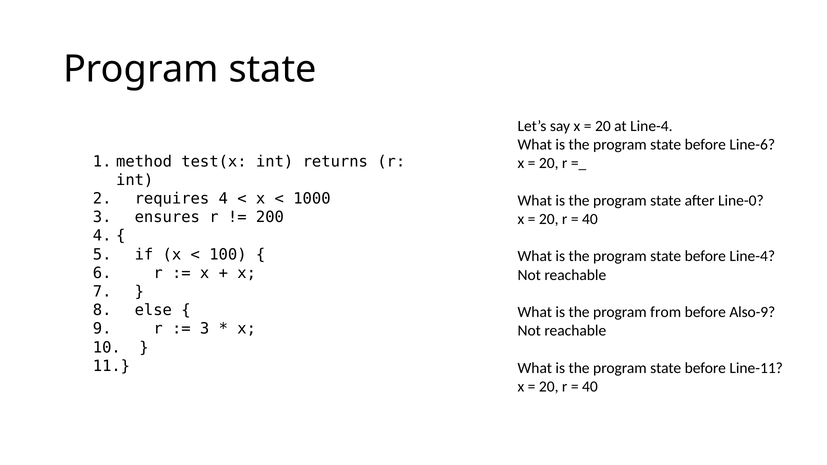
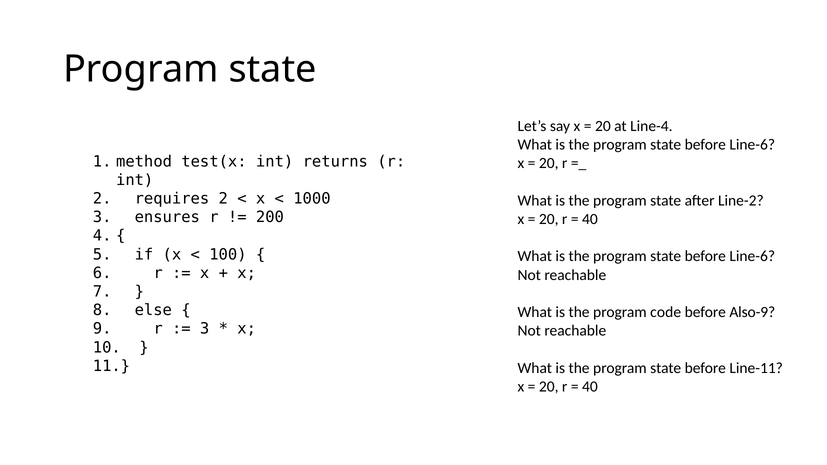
requires 4: 4 -> 2 (223, 199)
Line-0: Line-0 -> Line-2 (741, 201)
Line-4: Line-4 -> Line-6 (752, 256)
from: from -> code (666, 312)
